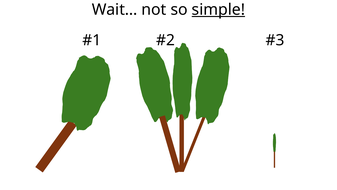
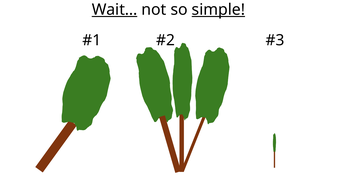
Wait… underline: none -> present (115, 10)
